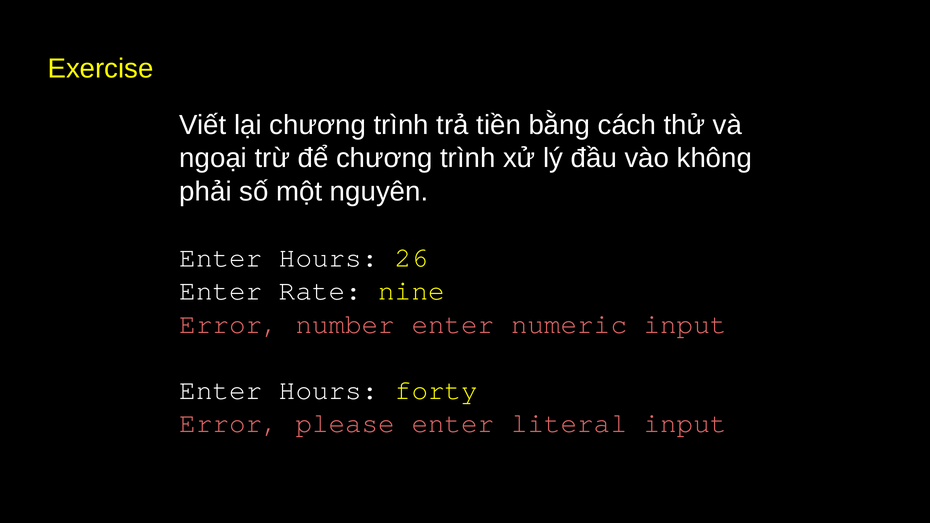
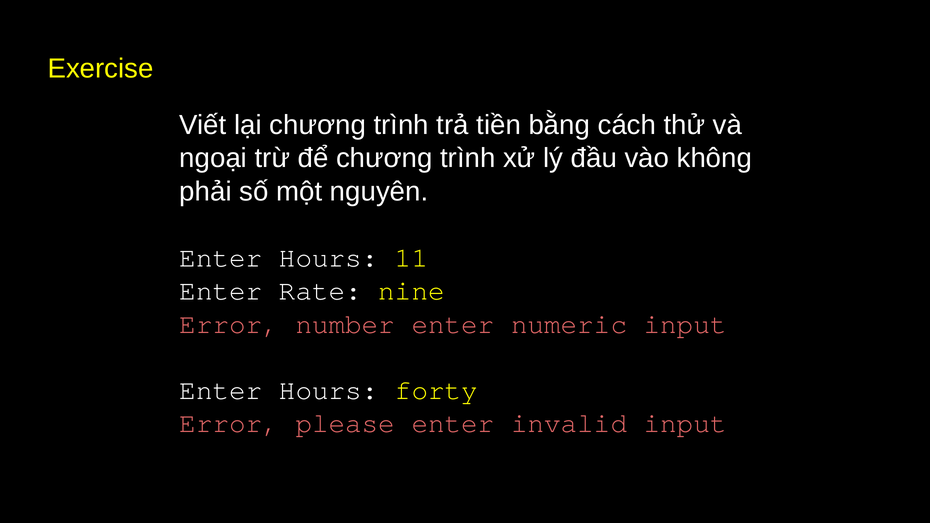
26: 26 -> 11 (412, 258)
literal: literal -> invalid (569, 423)
